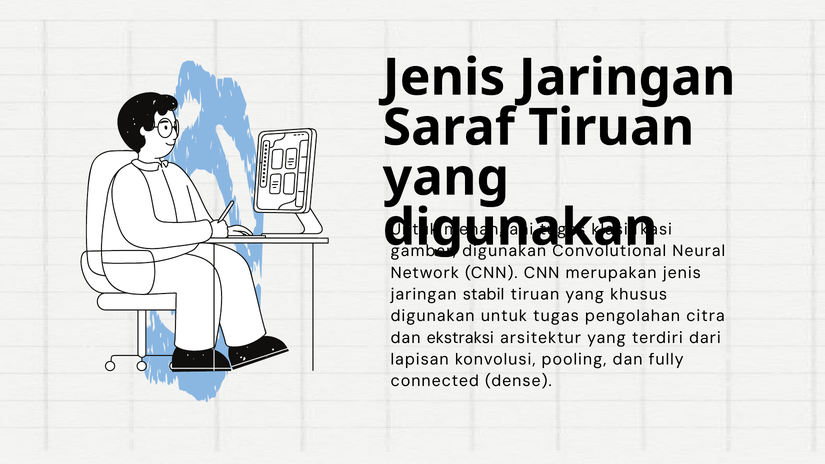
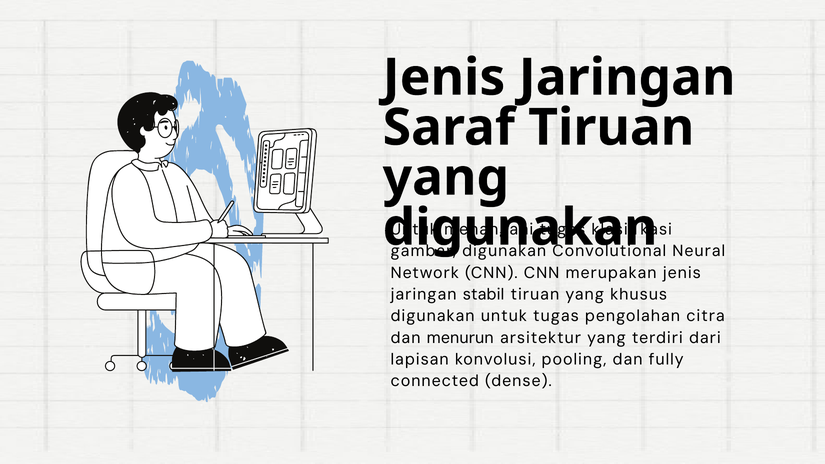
ekstraksi: ekstraksi -> menurun (460, 338)
